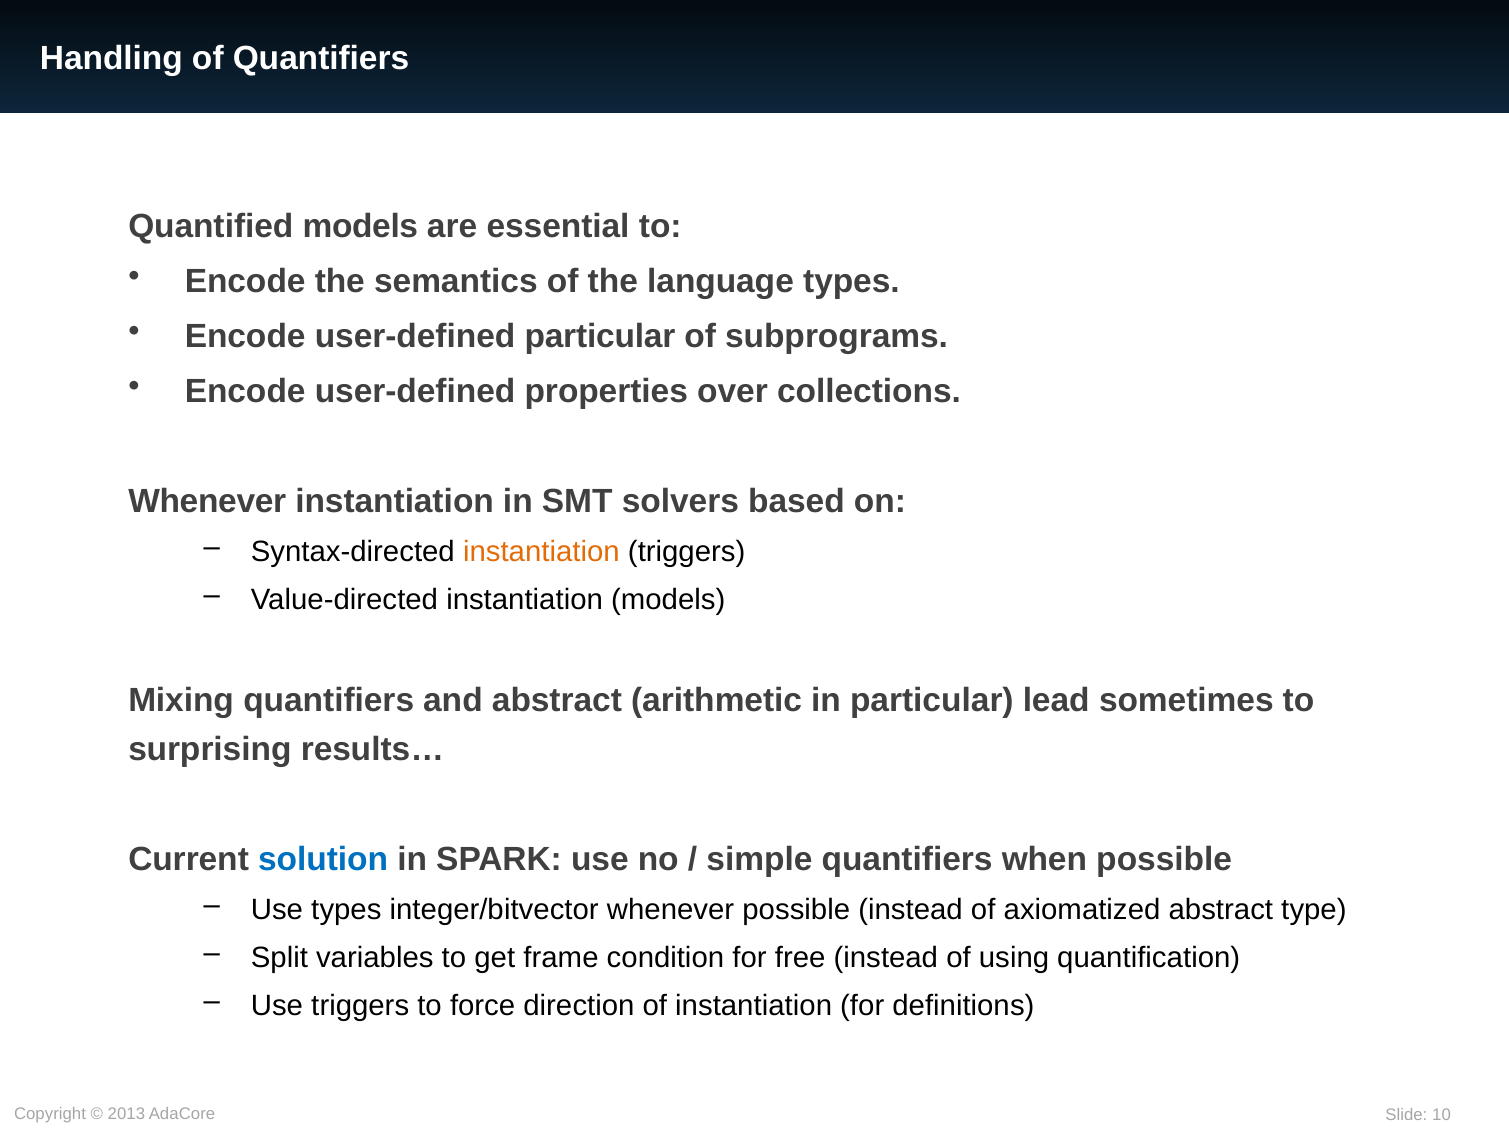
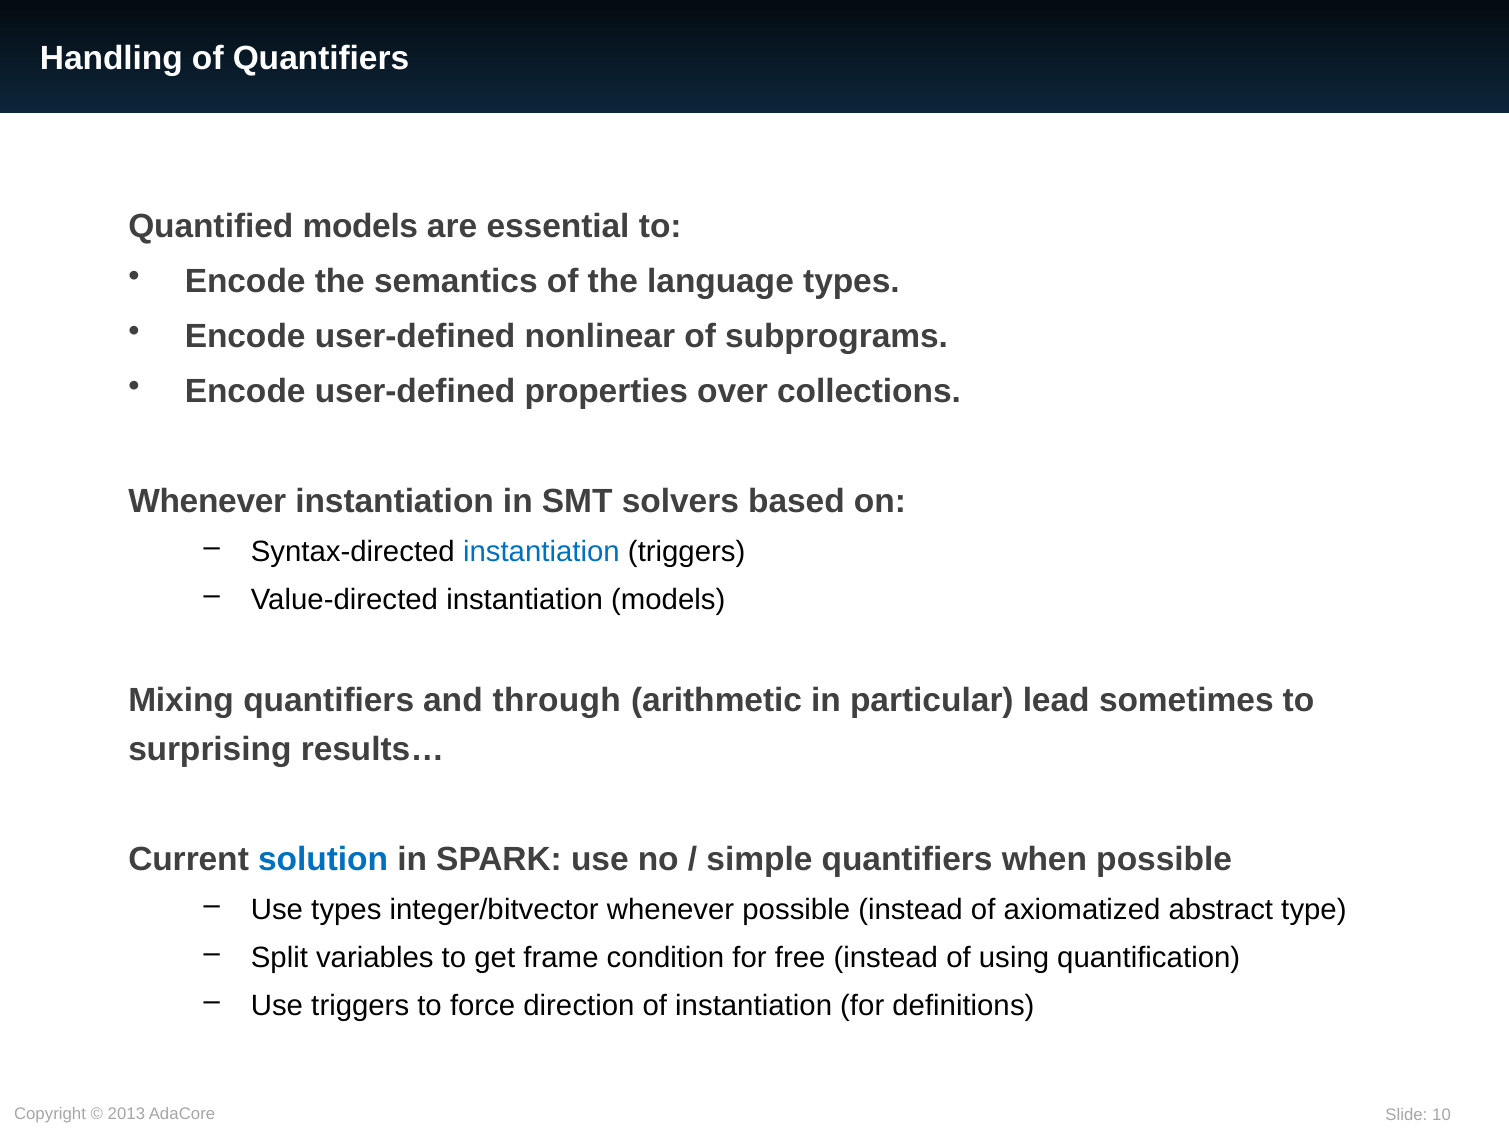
user-defined particular: particular -> nonlinear (600, 337)
instantiation colour: orange -> blue (541, 552)
and abstract: abstract -> through (557, 701)
